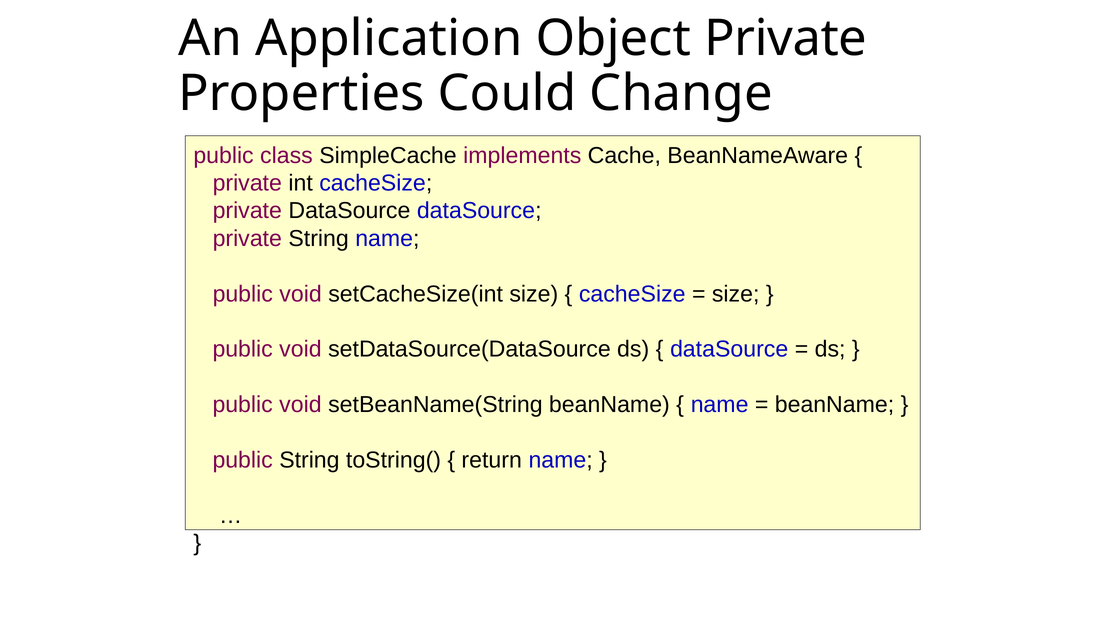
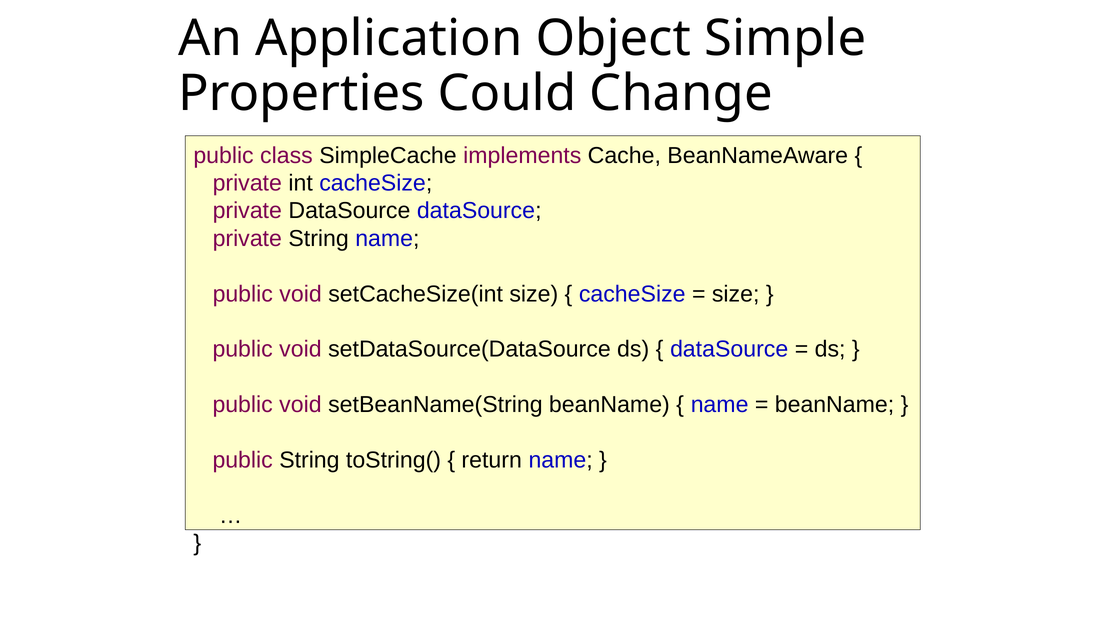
Object Private: Private -> Simple (785, 39)
